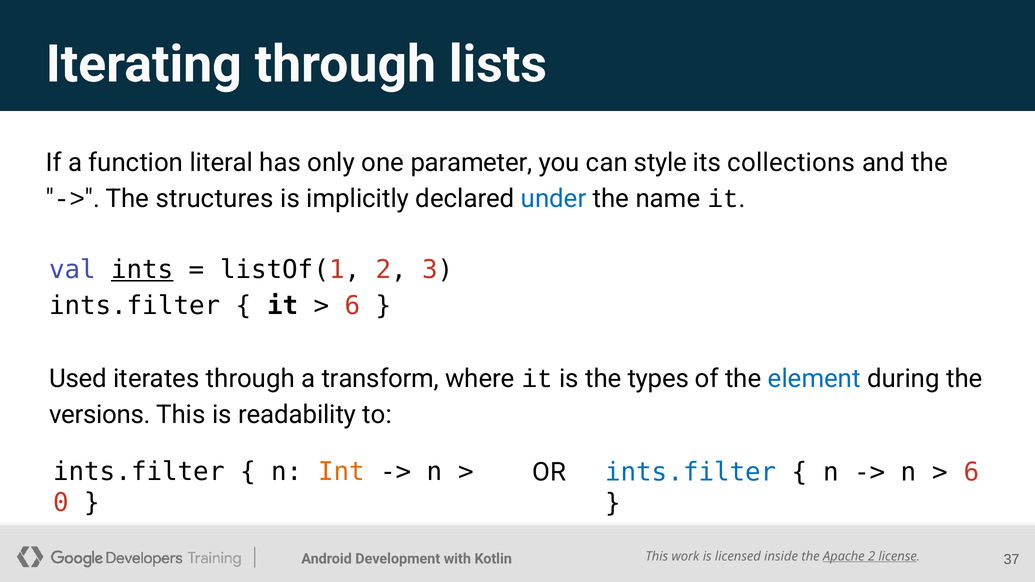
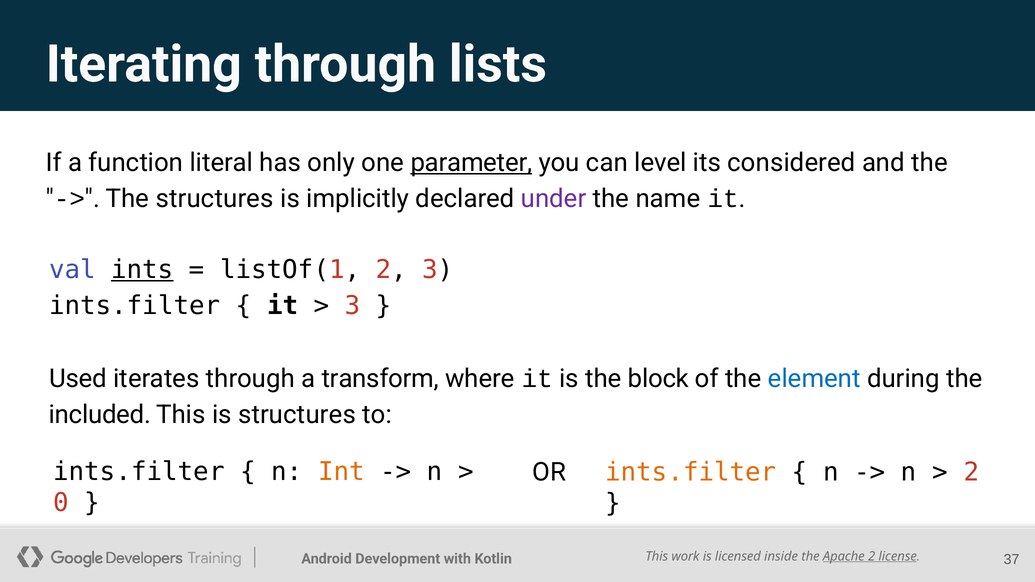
parameter underline: none -> present (471, 163)
style: style -> level (660, 163)
collections: collections -> considered (791, 163)
under colour: blue -> purple (554, 199)
6: 6 -> 3 (353, 306)
types: types -> block (658, 379)
versions: versions -> included (100, 415)
is readability: readability -> structures (297, 415)
ints.filter colour: blue -> orange (691, 472)
6: 6 -> 2 (971, 472)
